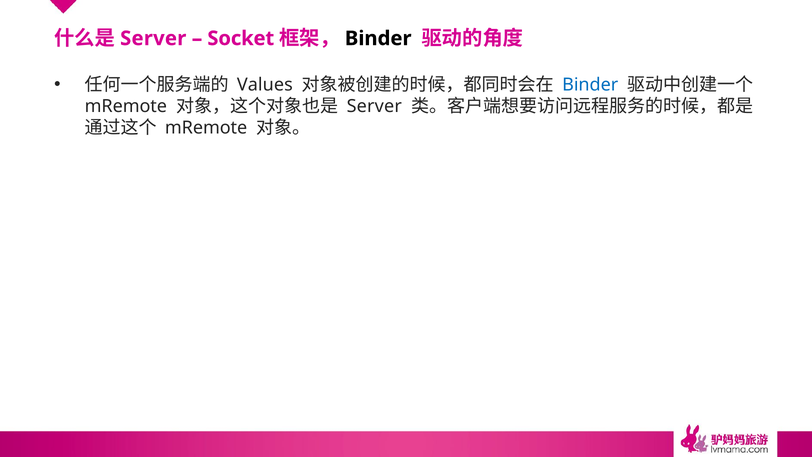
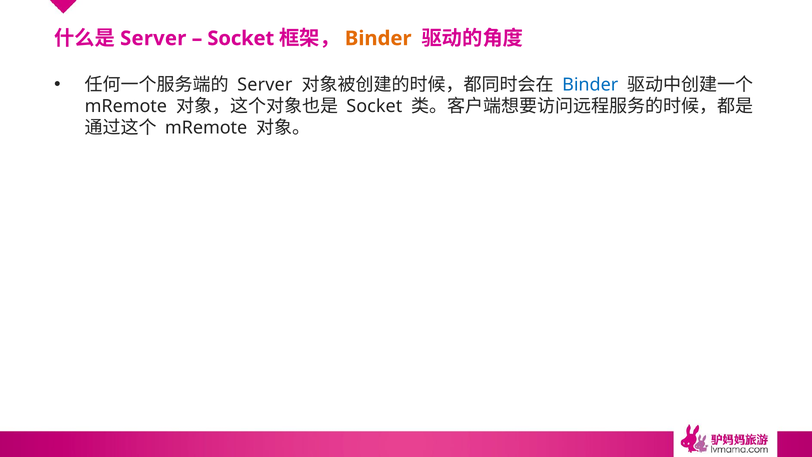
Binder colour: black -> orange (378, 38)
Values: Values -> Server (265, 85)
Server: Server -> Socket (374, 106)
